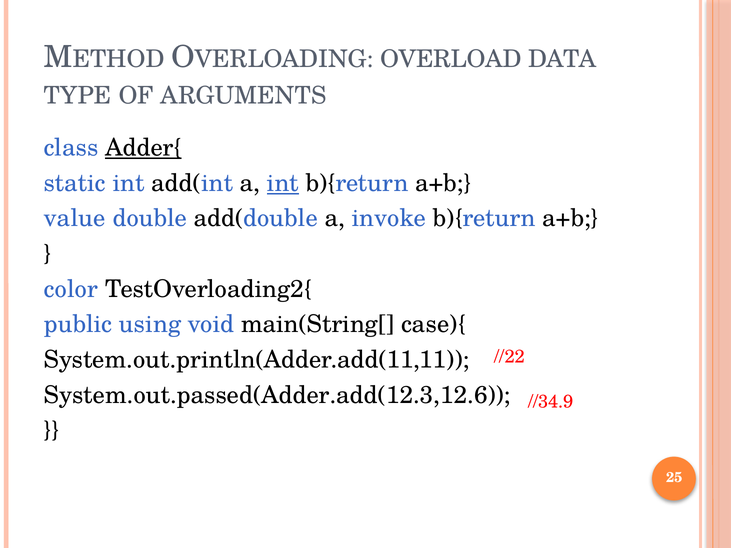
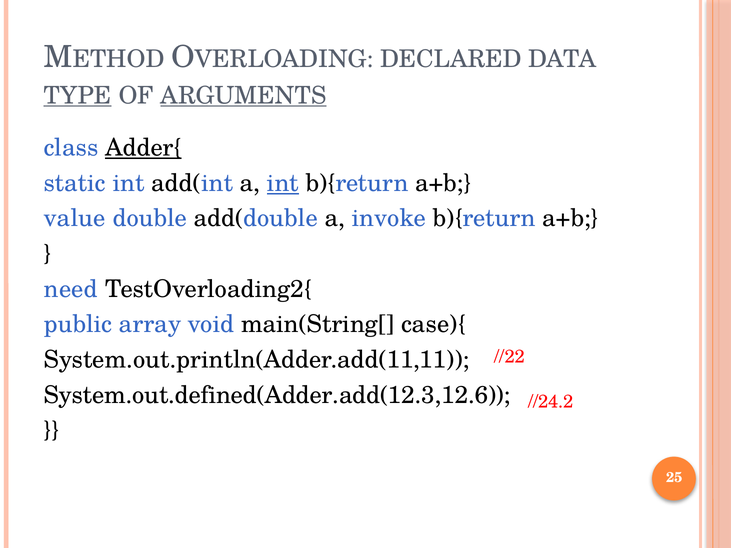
OVERLOAD: OVERLOAD -> DECLARED (451, 59)
TYPE underline: none -> present (78, 96)
ARGUMENTS underline: none -> present (243, 96)
color: color -> need (71, 289)
using: using -> array (150, 325)
System.out.passed(Adder.add(12.3,12.6: System.out.passed(Adder.add(12.3,12.6 -> System.out.defined(Adder.add(12.3,12.6 (277, 395)
//34.9: //34.9 -> //24.2 (551, 402)
